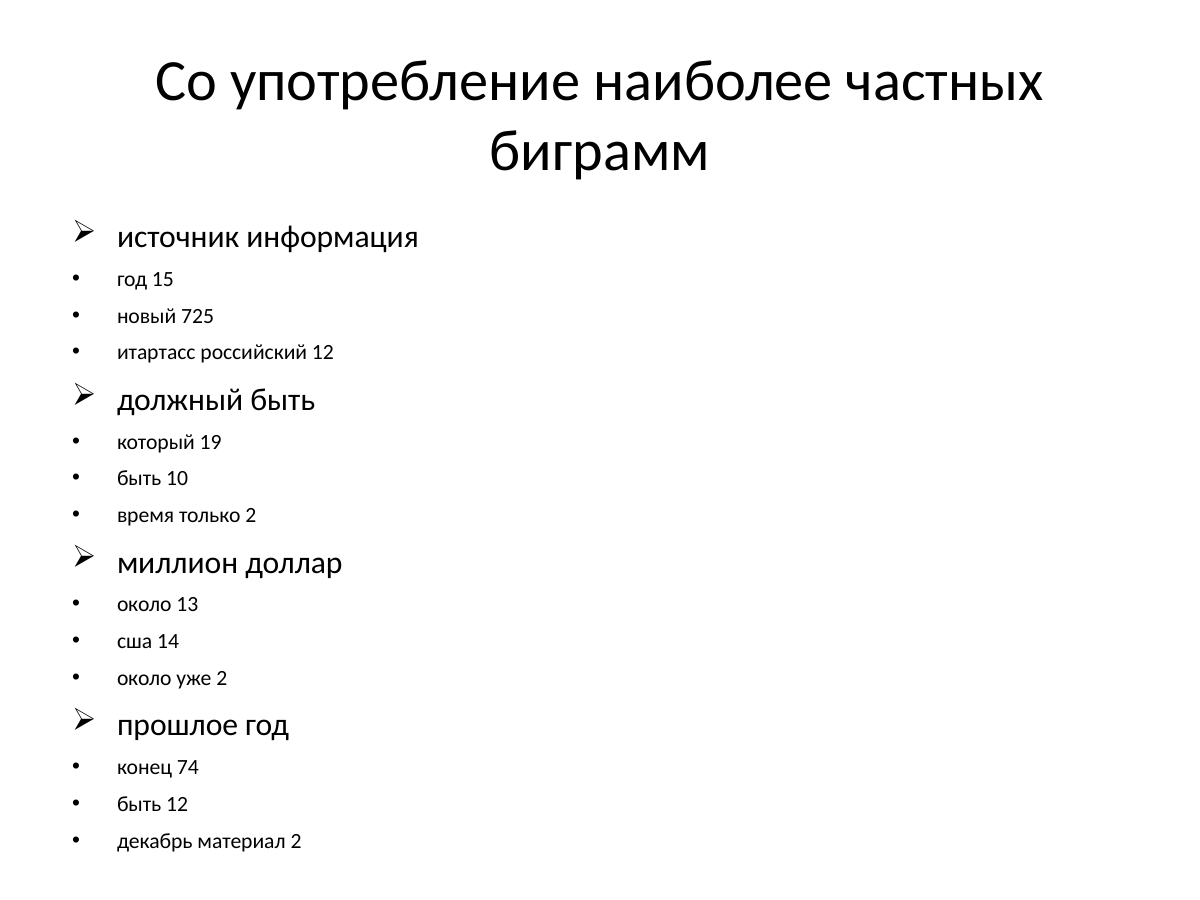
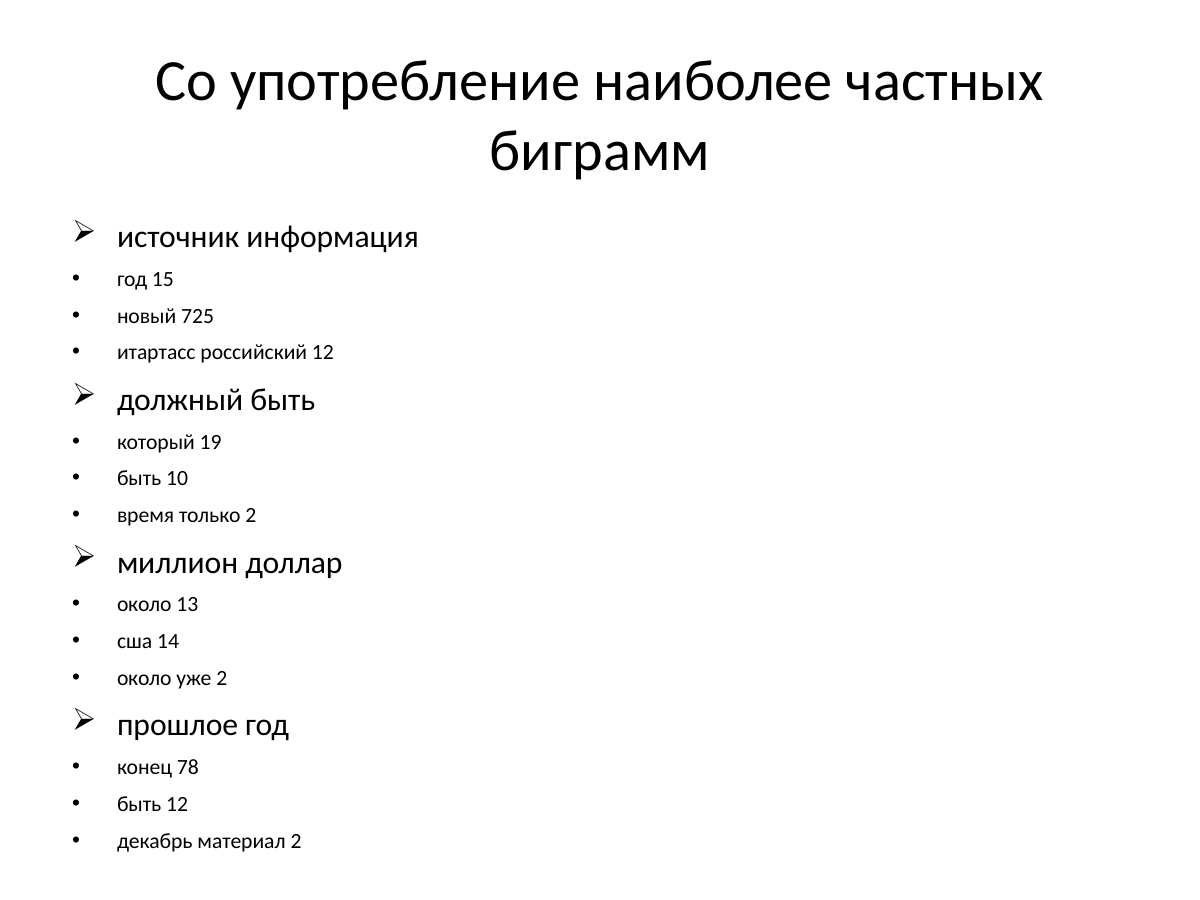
74: 74 -> 78 (188, 767)
